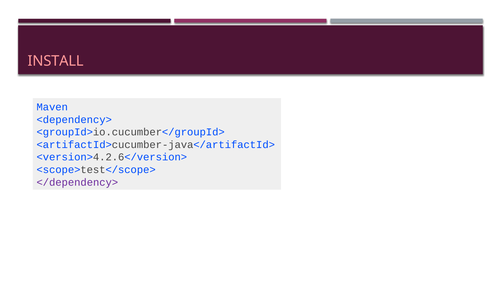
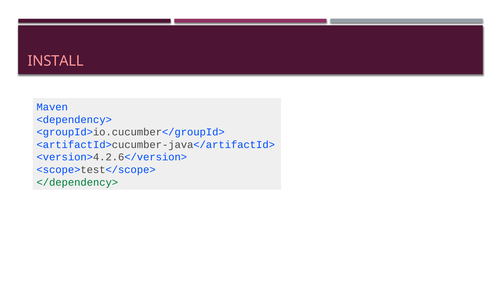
</dependency> colour: purple -> green (77, 182)
